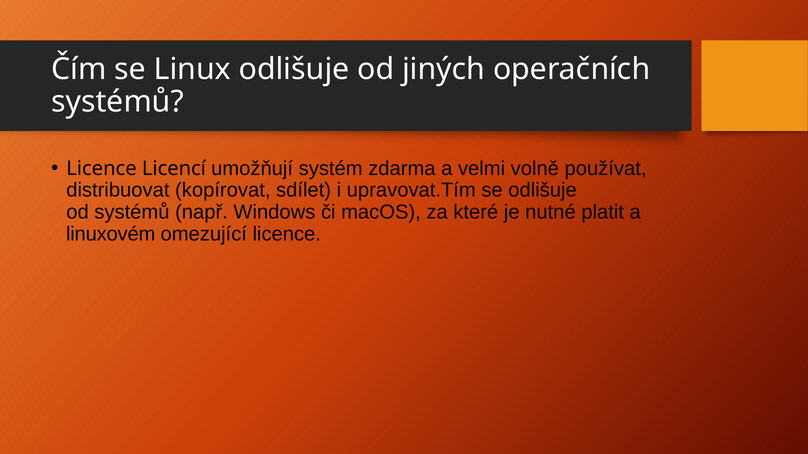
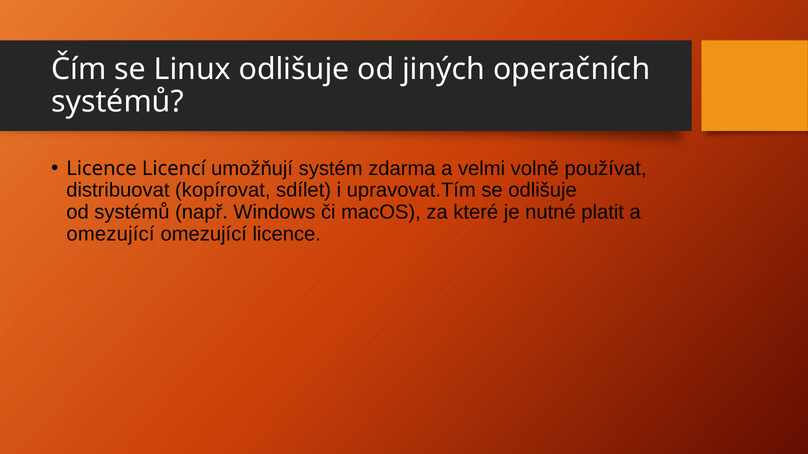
linuxovém: linuxovém -> omezující (111, 234)
